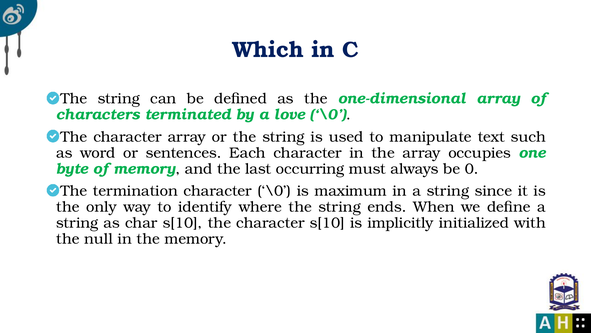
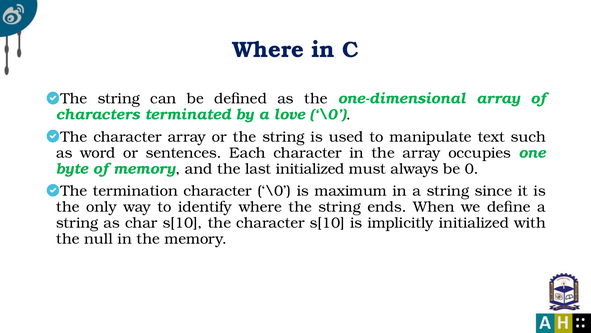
Which: Which -> Where (268, 50)
last occurring: occurring -> initialized (310, 169)
